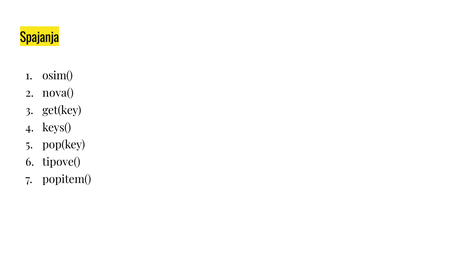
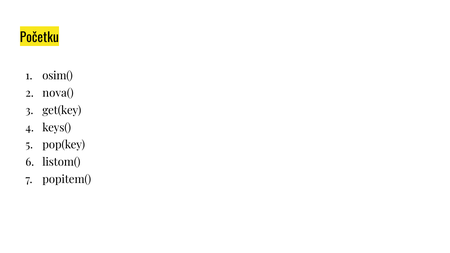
Spajanja: Spajanja -> Početku (39, 38)
tipove(: tipove( -> listom( (61, 162)
